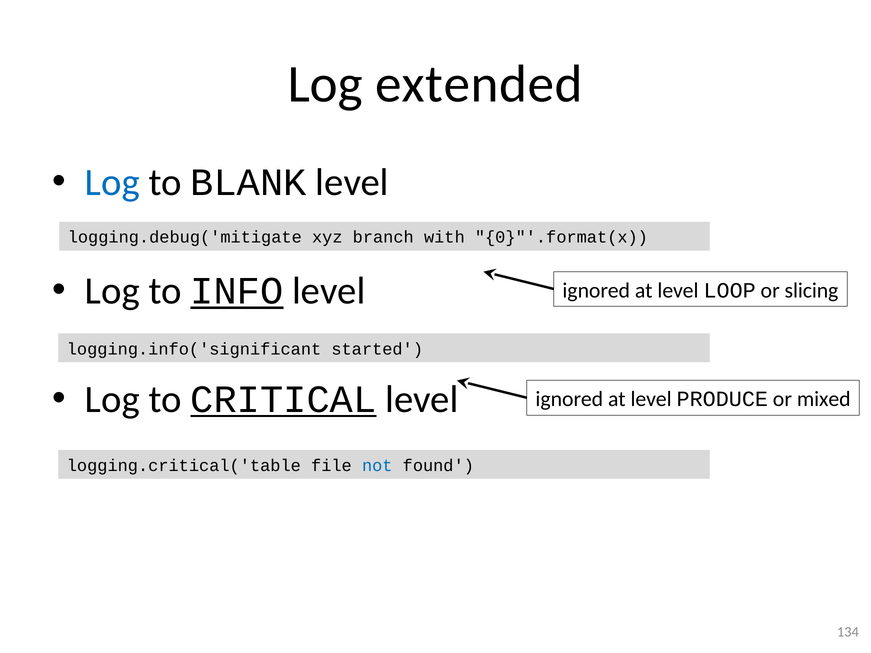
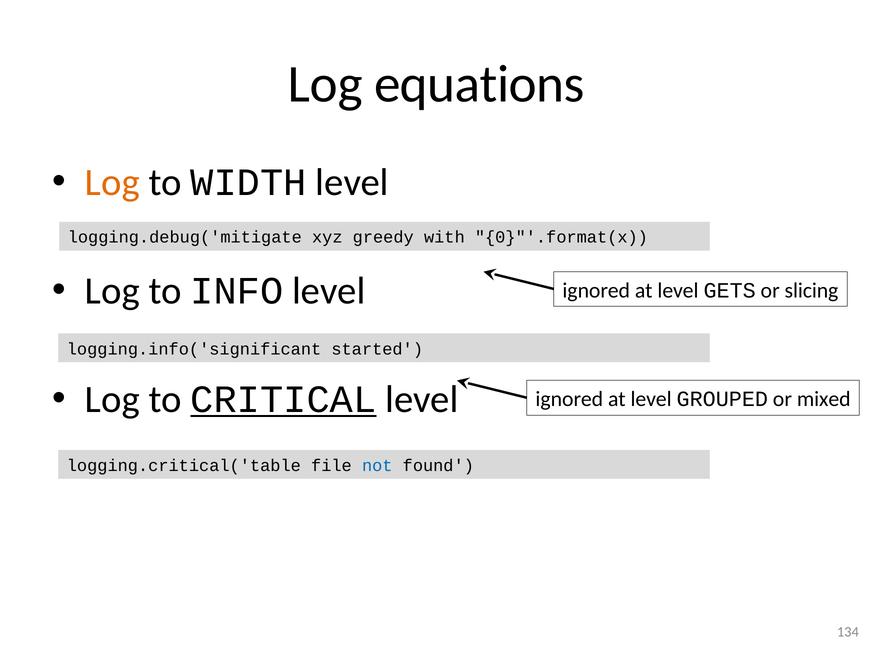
extended: extended -> equations (479, 84)
Log colour: blue -> orange (112, 183)
BLANK: BLANK -> WIDTH (249, 183)
branch: branch -> greedy (383, 238)
INFO underline: present -> none (237, 291)
LOOP: LOOP -> GETS (730, 291)
PRODUCE: PRODUCE -> GROUPED (722, 399)
